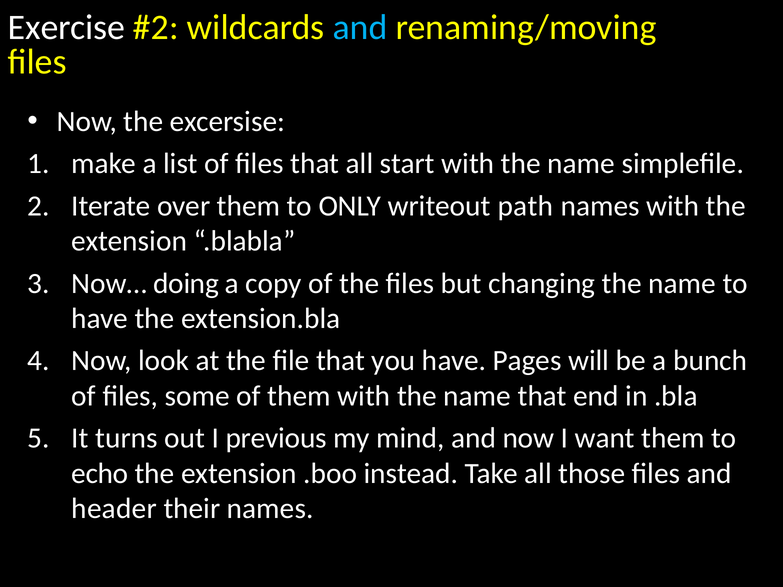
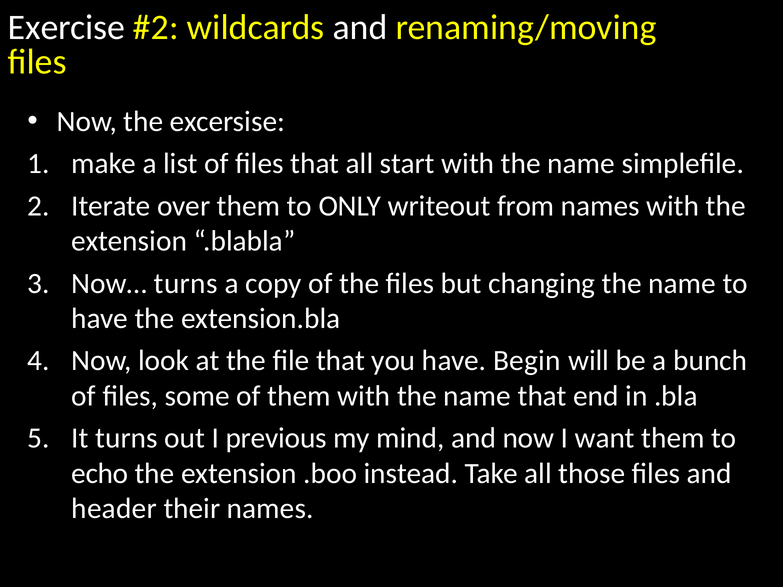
and colour: light blue -> white (360, 27)
path: path -> from (526, 206)
Now… doing: doing -> turns (186, 283)
Pages: Pages -> Begin (527, 361)
